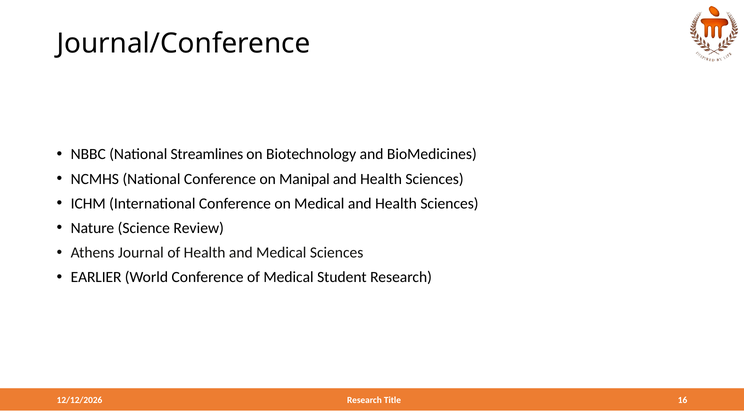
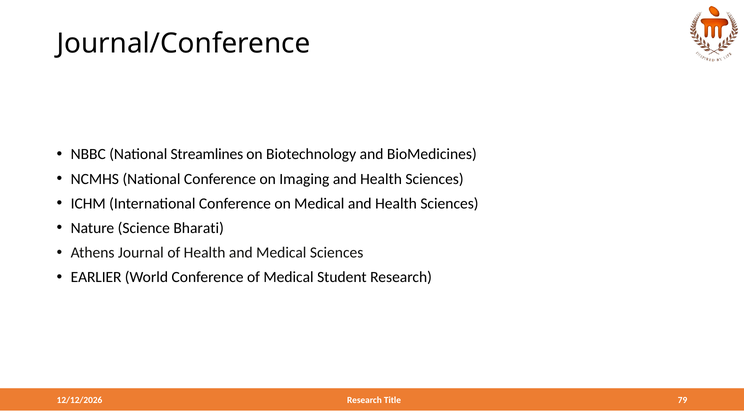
Manipal: Manipal -> Imaging (304, 179)
Review: Review -> Bharati (199, 228)
16: 16 -> 79 (683, 400)
